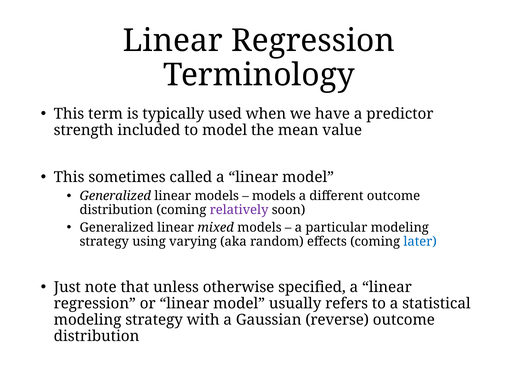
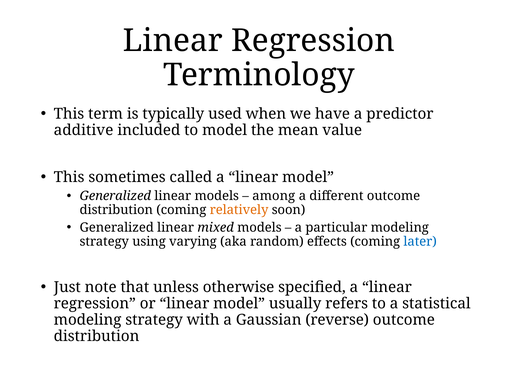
strength: strength -> additive (84, 130)
models: models -> among (274, 196)
relatively colour: purple -> orange (239, 210)
